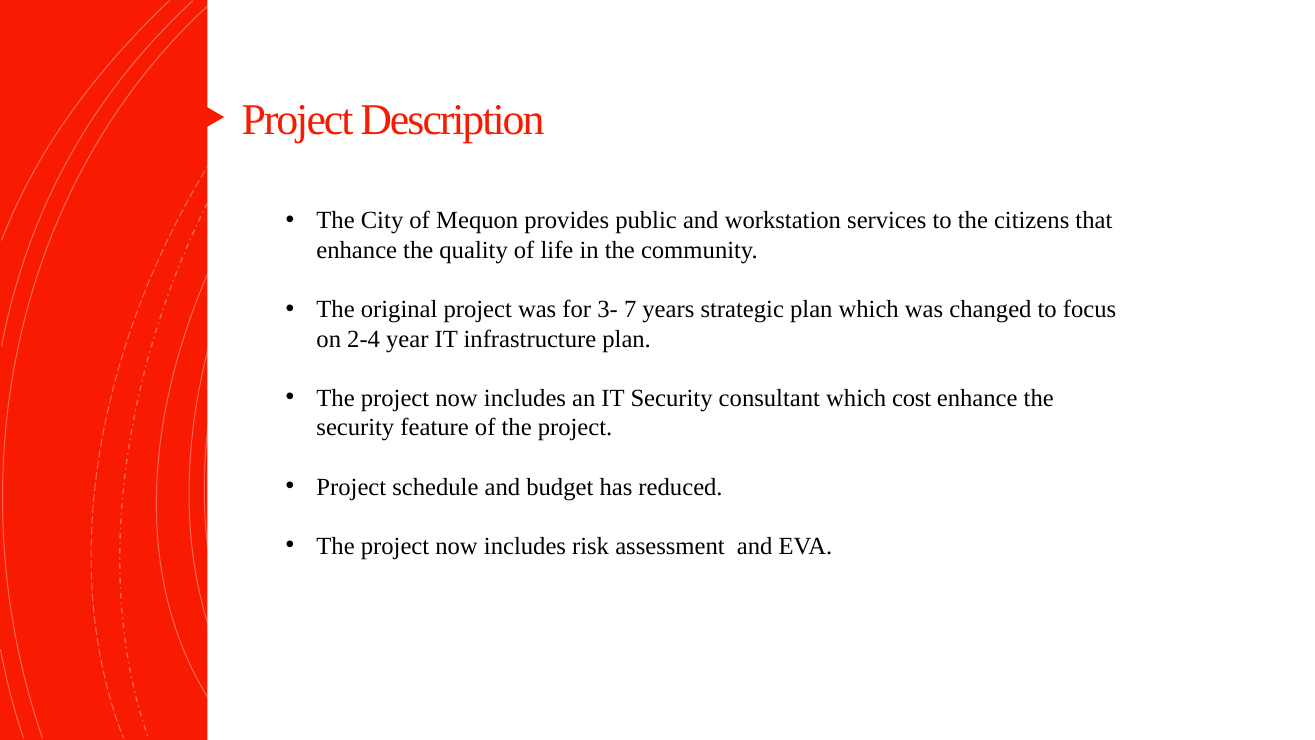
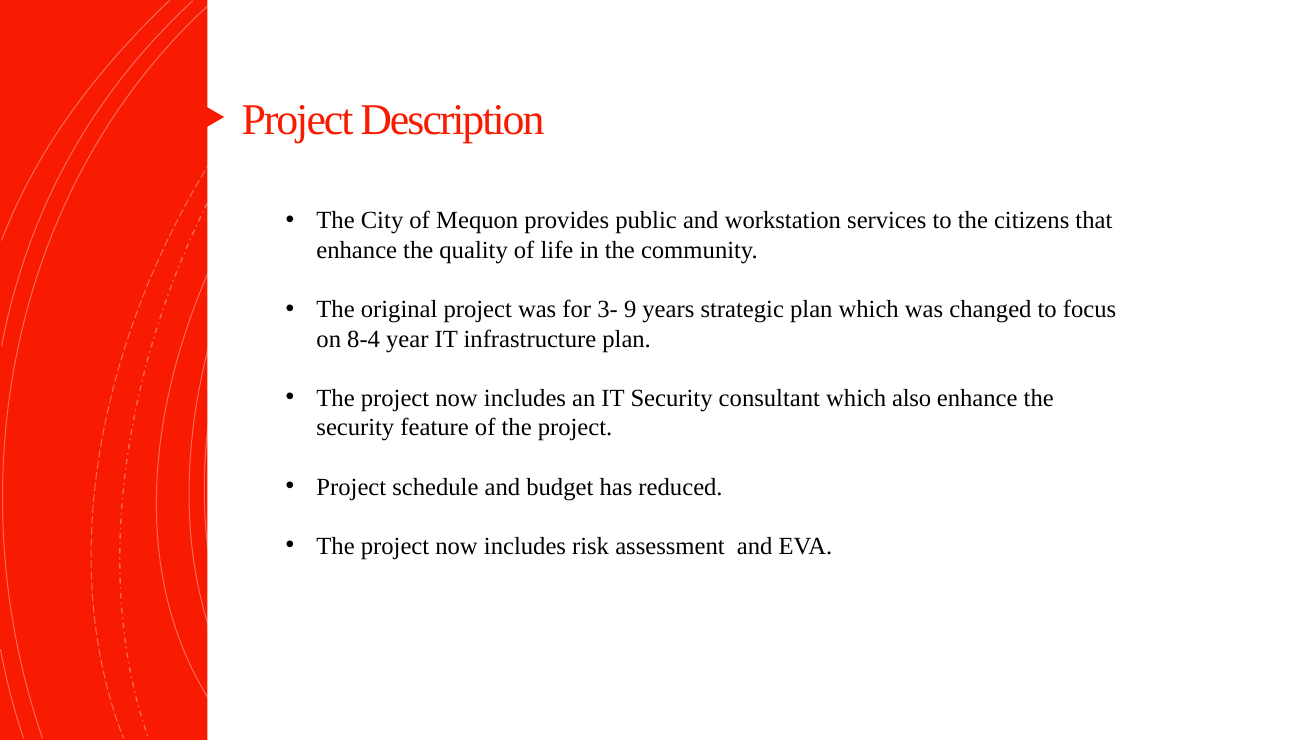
7: 7 -> 9 (630, 309)
2-4: 2-4 -> 8-4 (364, 339)
cost: cost -> also (912, 398)
